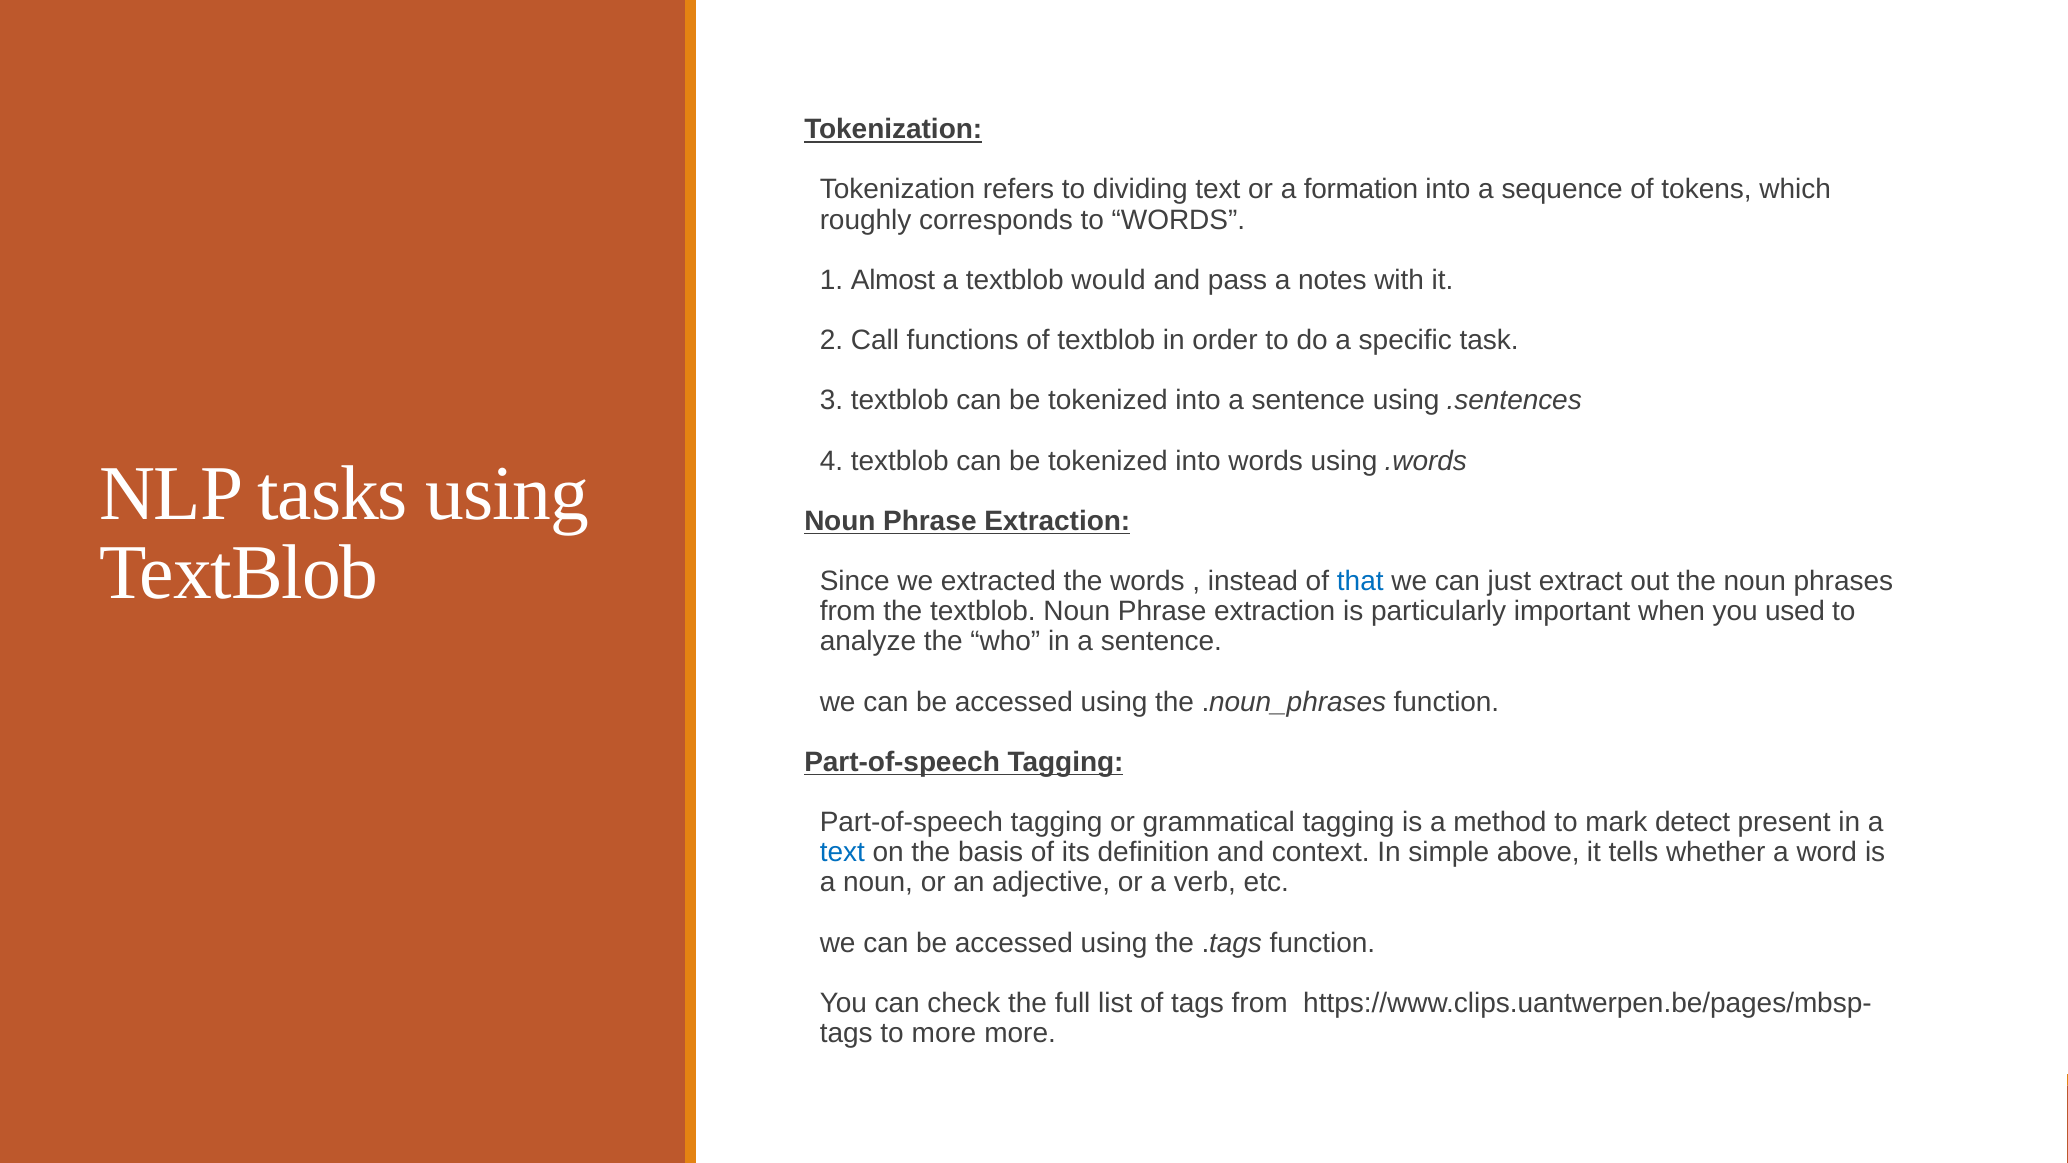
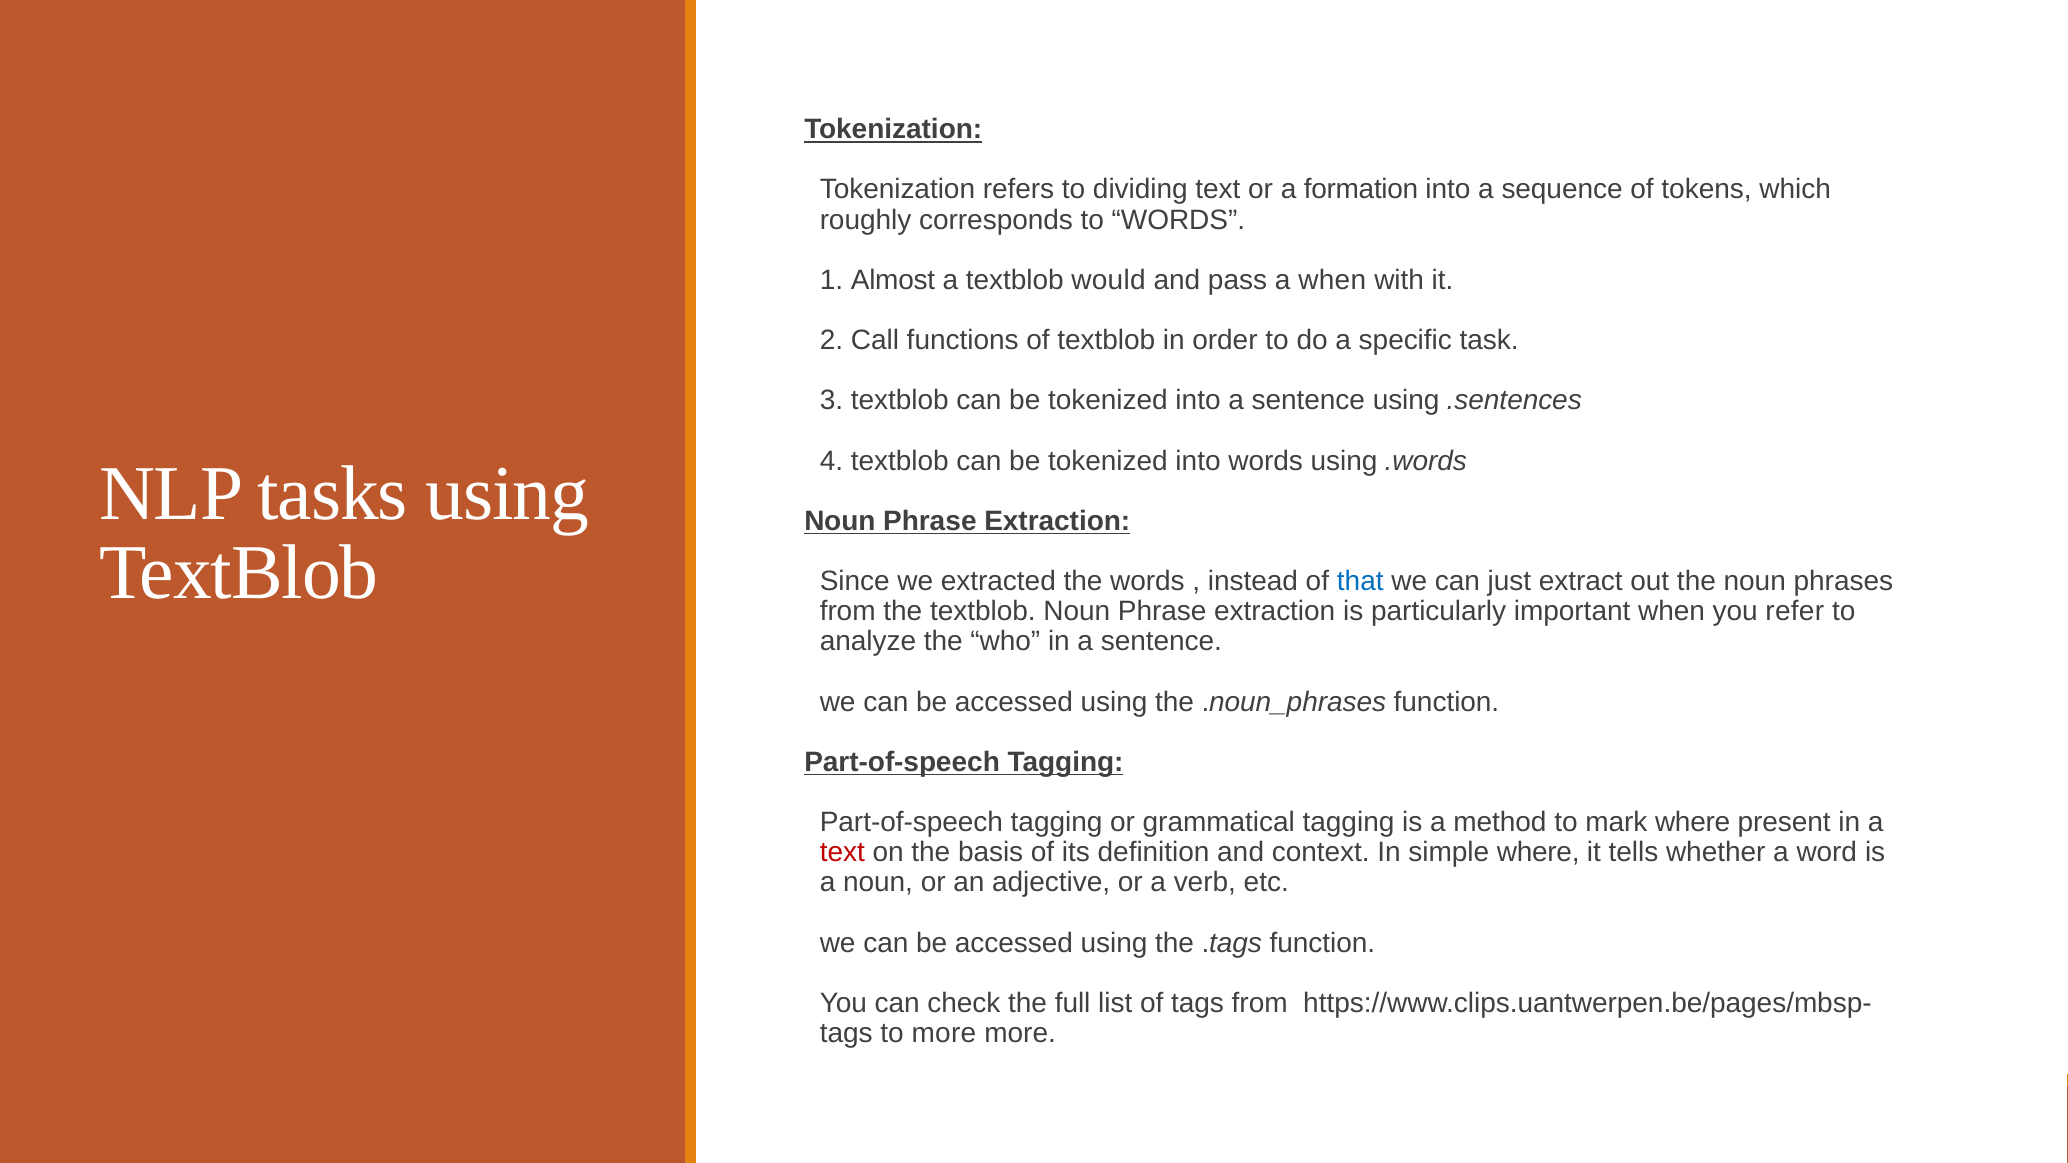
a notes: notes -> when (1332, 280)
used: used -> refer (1795, 612)
mark detect: detect -> where (1693, 822)
text colour: blue -> red (842, 853)
simple above: above -> where (1538, 853)
